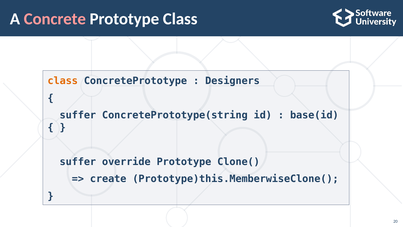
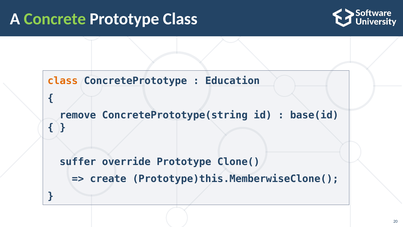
Concrete colour: pink -> light green (55, 19)
Designers: Designers -> Education (233, 81)
suffer: suffer -> remove (78, 115)
